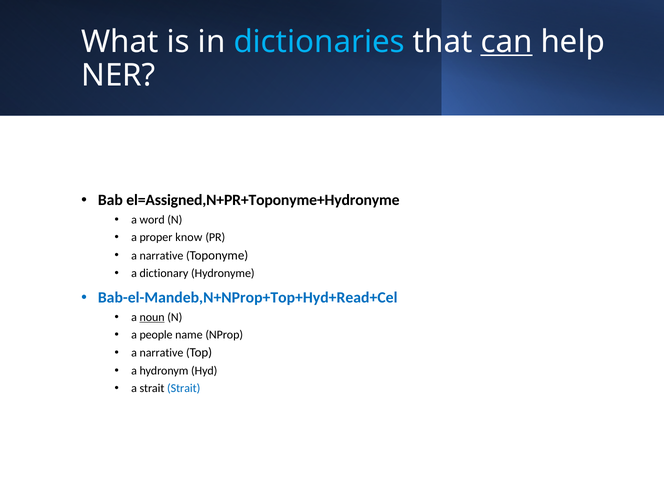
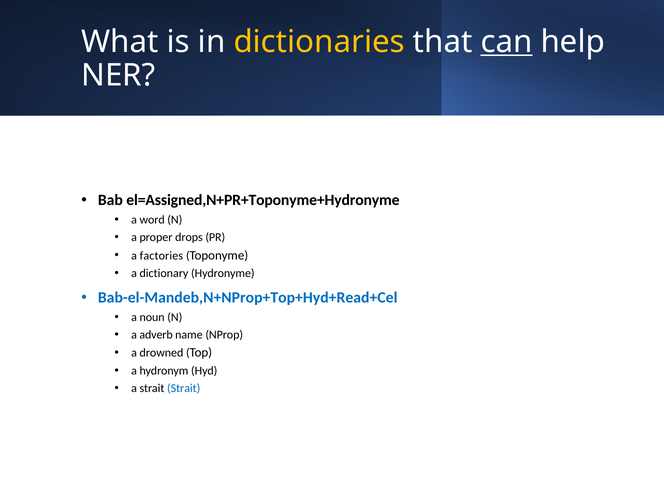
dictionaries colour: light blue -> yellow (319, 42)
know: know -> drops (189, 237)
narrative: narrative -> factories (161, 256)
noun underline: present -> none (152, 317)
people: people -> adverb (156, 335)
narrative: narrative -> drowned (161, 353)
